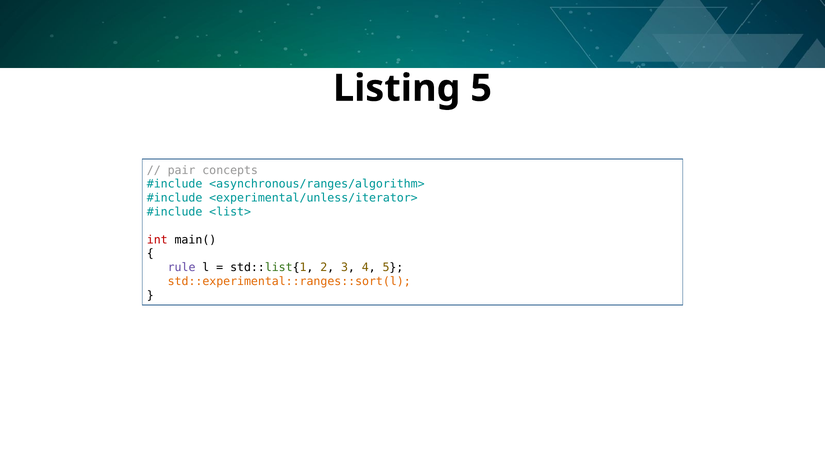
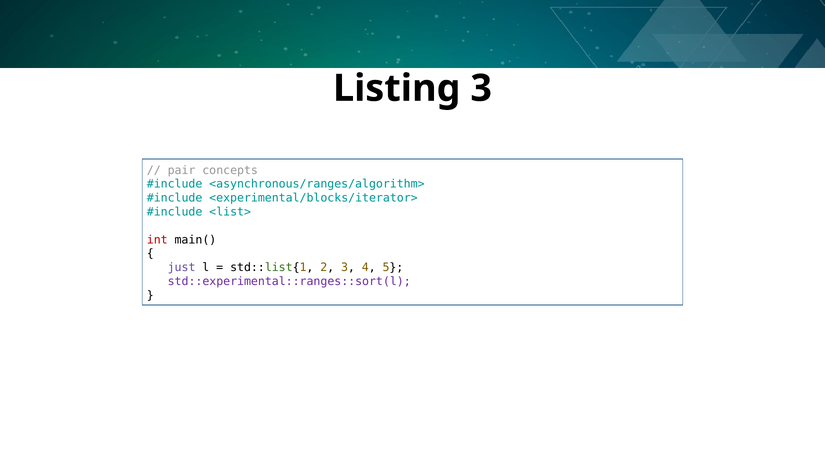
Listing 5: 5 -> 3 (481, 88)
<experimental/unless/iterator>: <experimental/unless/iterator> -> <experimental/blocks/iterator> (313, 198)
rule: rule -> just (182, 268)
std::experimental::ranges::sort(l colour: orange -> purple (289, 282)
